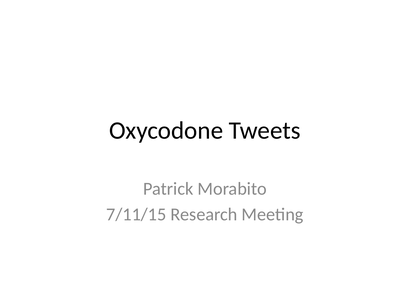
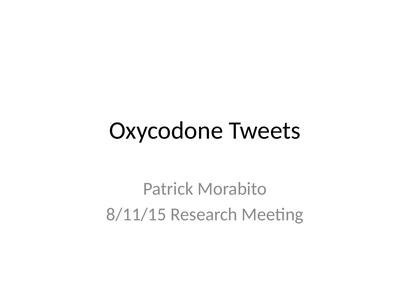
7/11/15: 7/11/15 -> 8/11/15 (136, 214)
